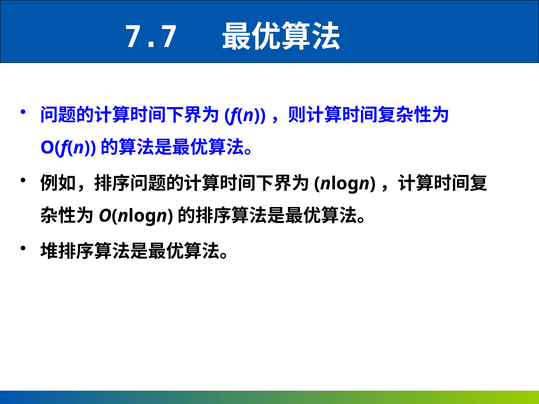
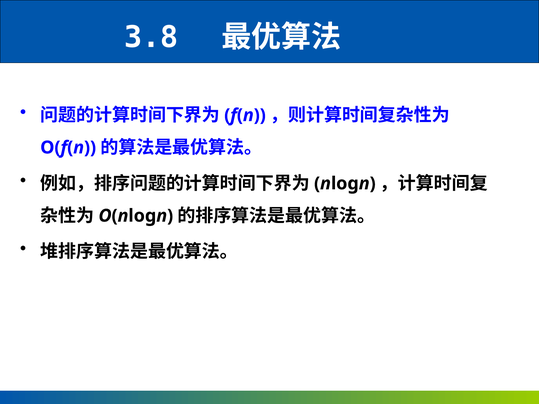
7.7: 7.7 -> 3.8 (151, 37)
